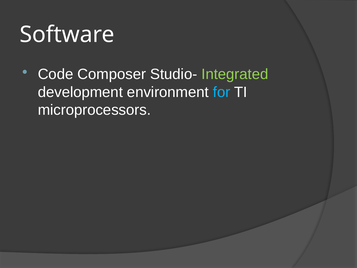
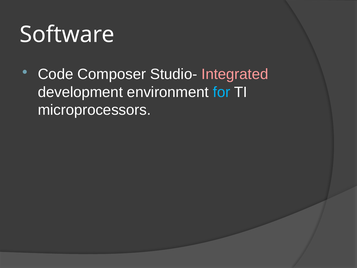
Integrated colour: light green -> pink (235, 74)
